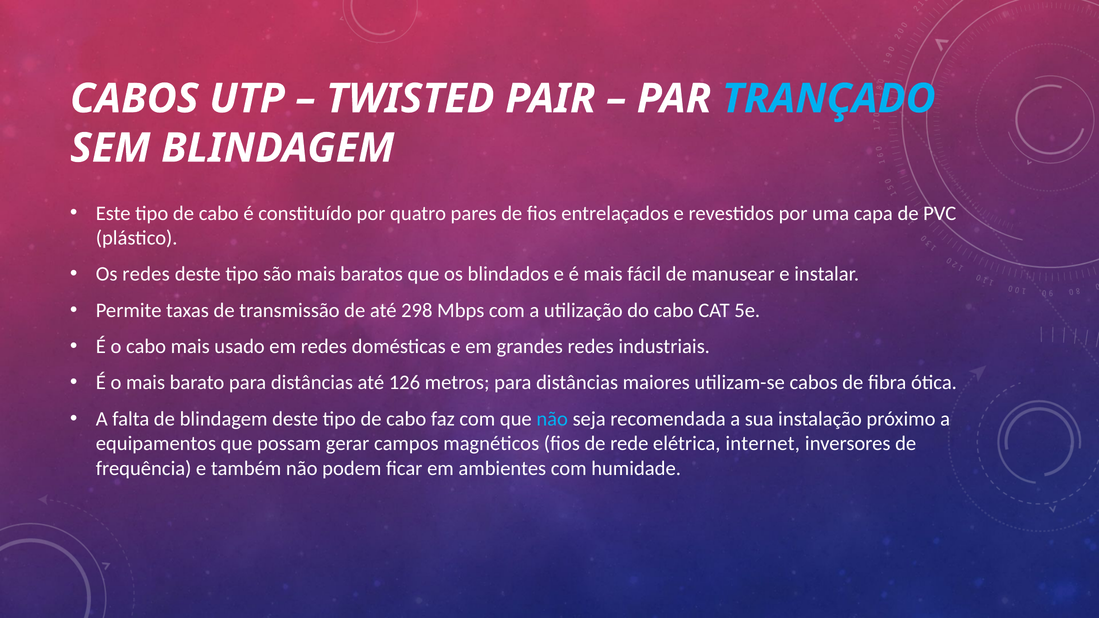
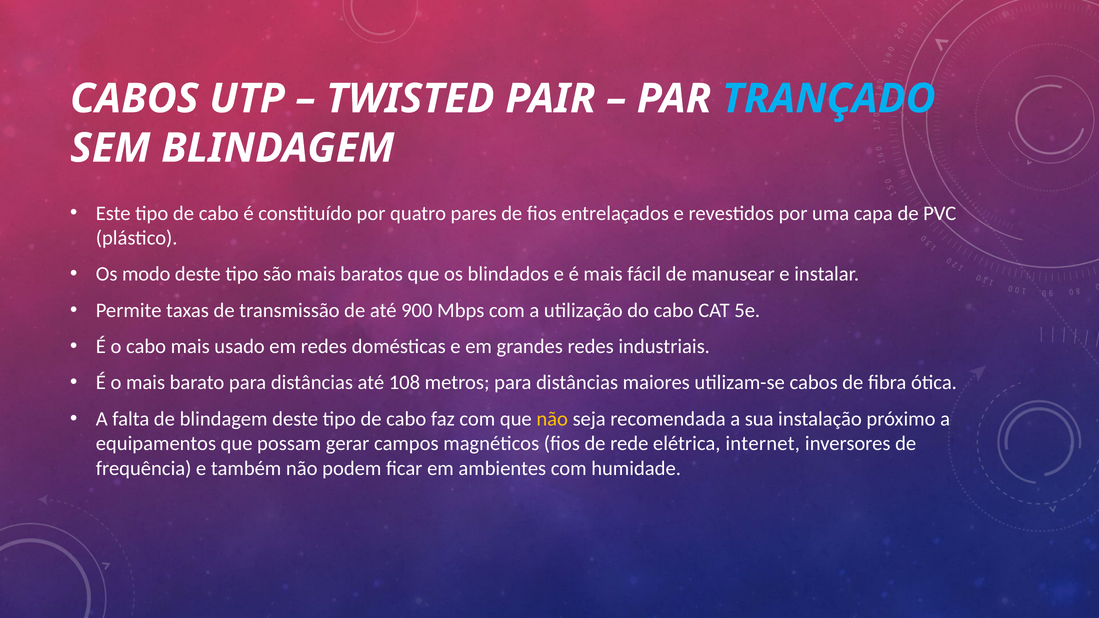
Os redes: redes -> modo (146, 274)
298: 298 -> 900 (417, 310)
126: 126 -> 108 (404, 383)
não colour: light blue -> yellow (552, 419)
